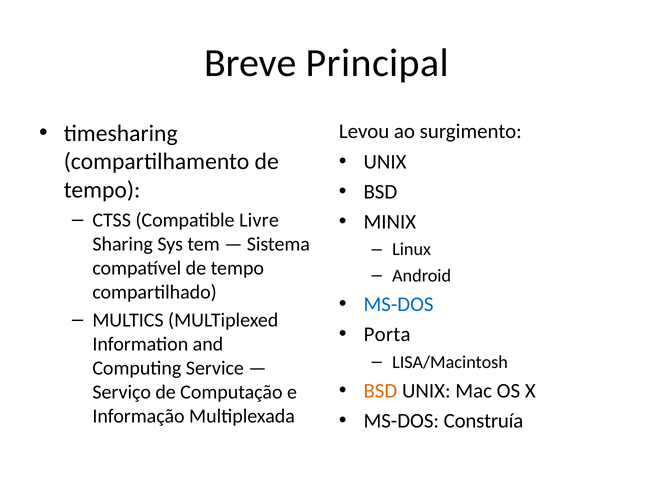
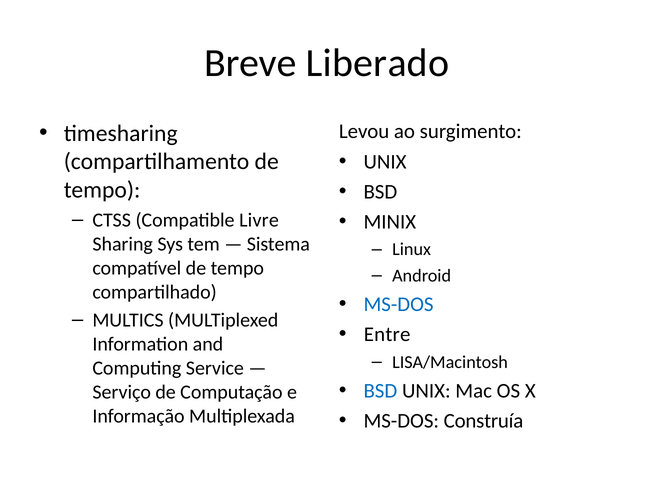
Principal: Principal -> Liberado (377, 63)
Porta: Porta -> Entre (387, 335)
BSD colour: orange -> blue (380, 391)
